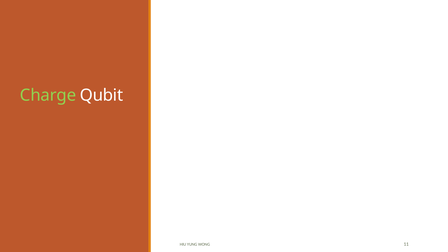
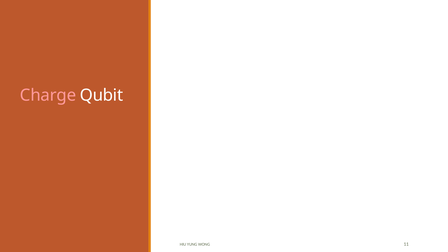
Charge colour: light green -> pink (48, 95)
